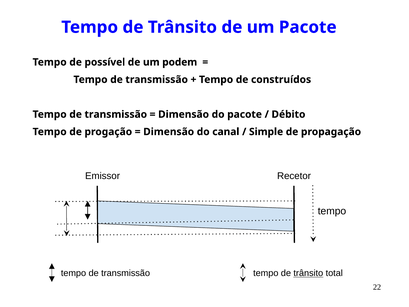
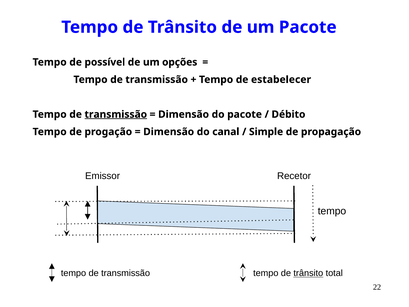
podem: podem -> opções (180, 62)
construídos: construídos -> estabelecer (281, 80)
transmissão underline: none -> present (116, 114)
